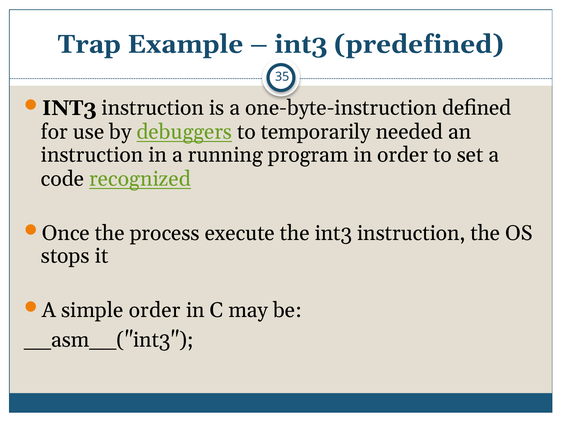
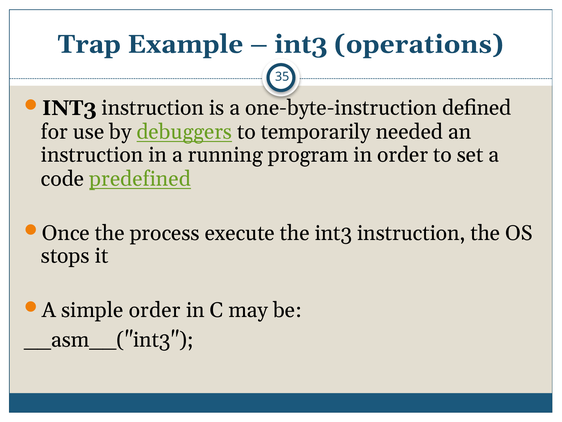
predefined: predefined -> operations (419, 44)
recognized: recognized -> predefined (140, 179)
